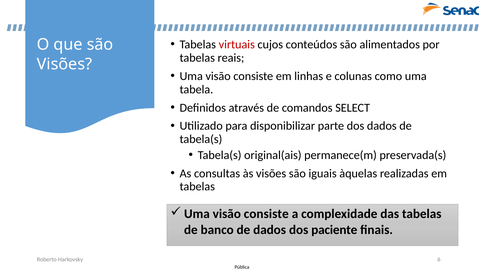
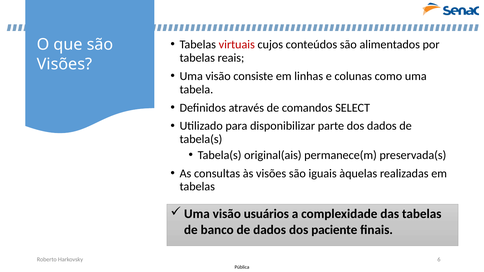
consiste: consiste -> usuários (266, 214)
